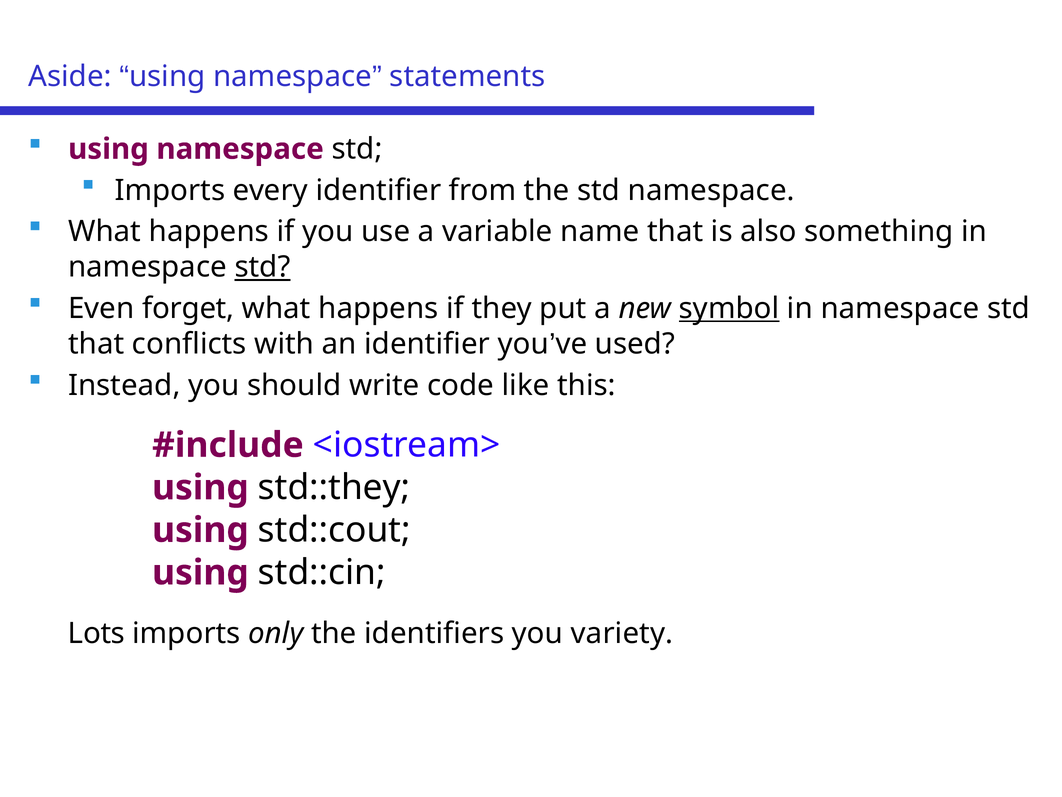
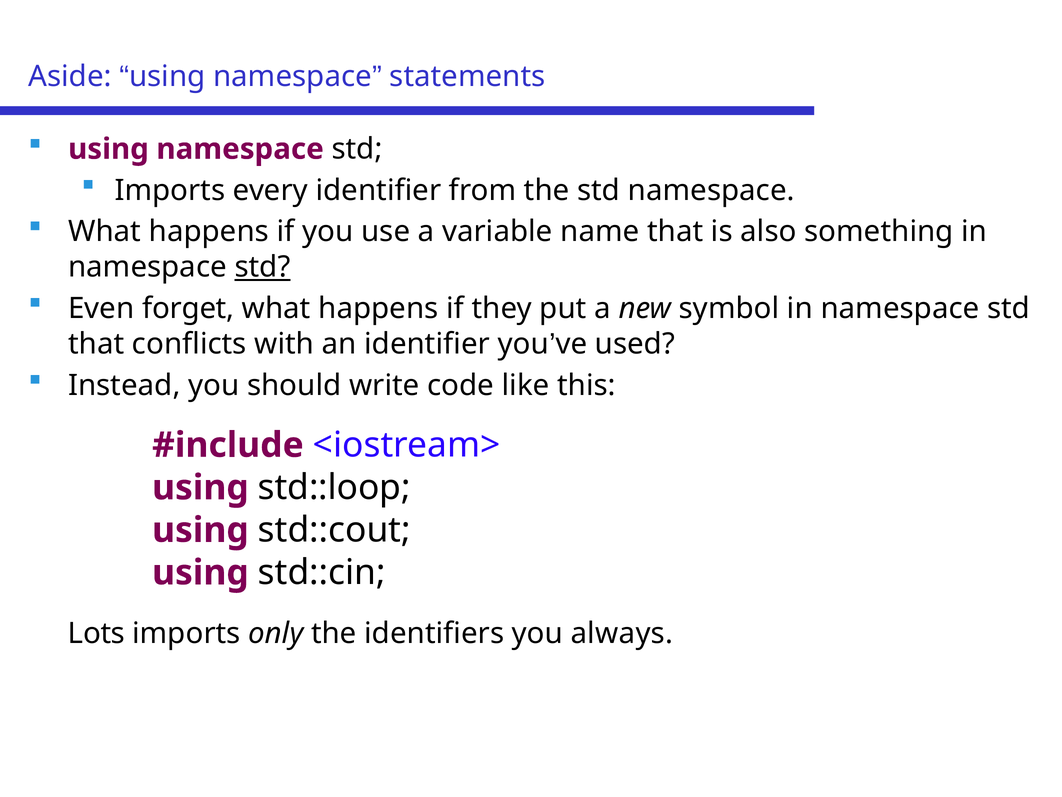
symbol underline: present -> none (729, 308)
std::they: std::they -> std::loop (334, 487)
variety: variety -> always (622, 633)
